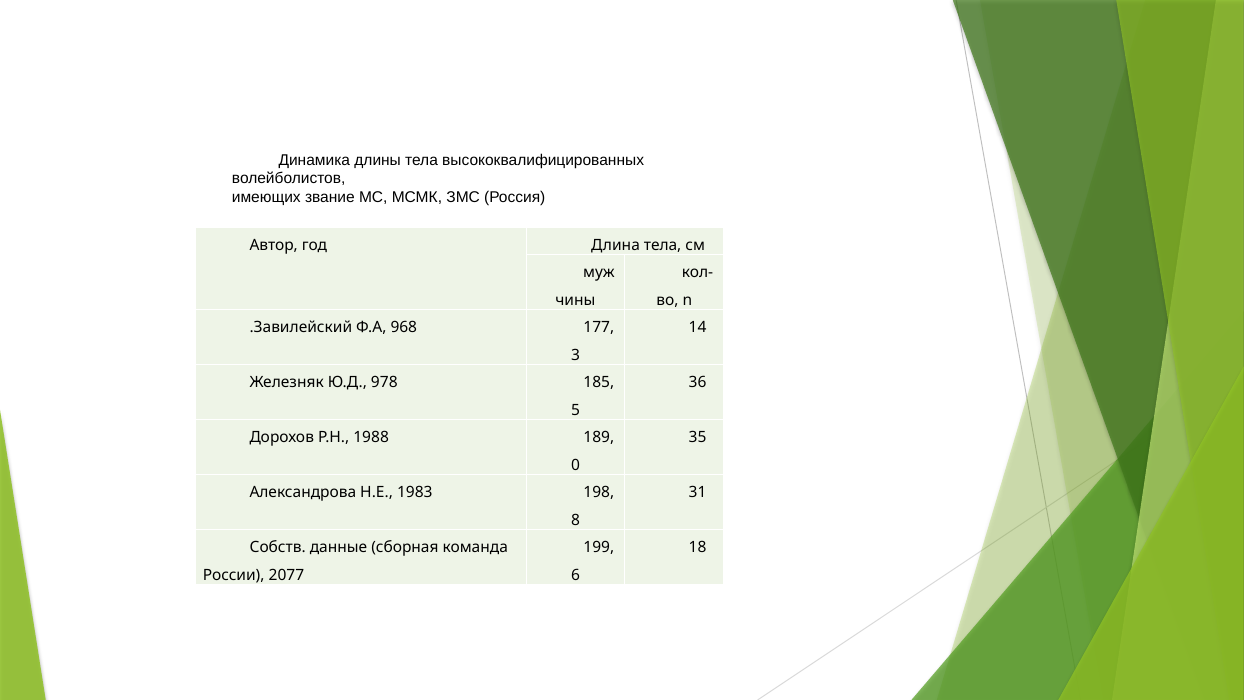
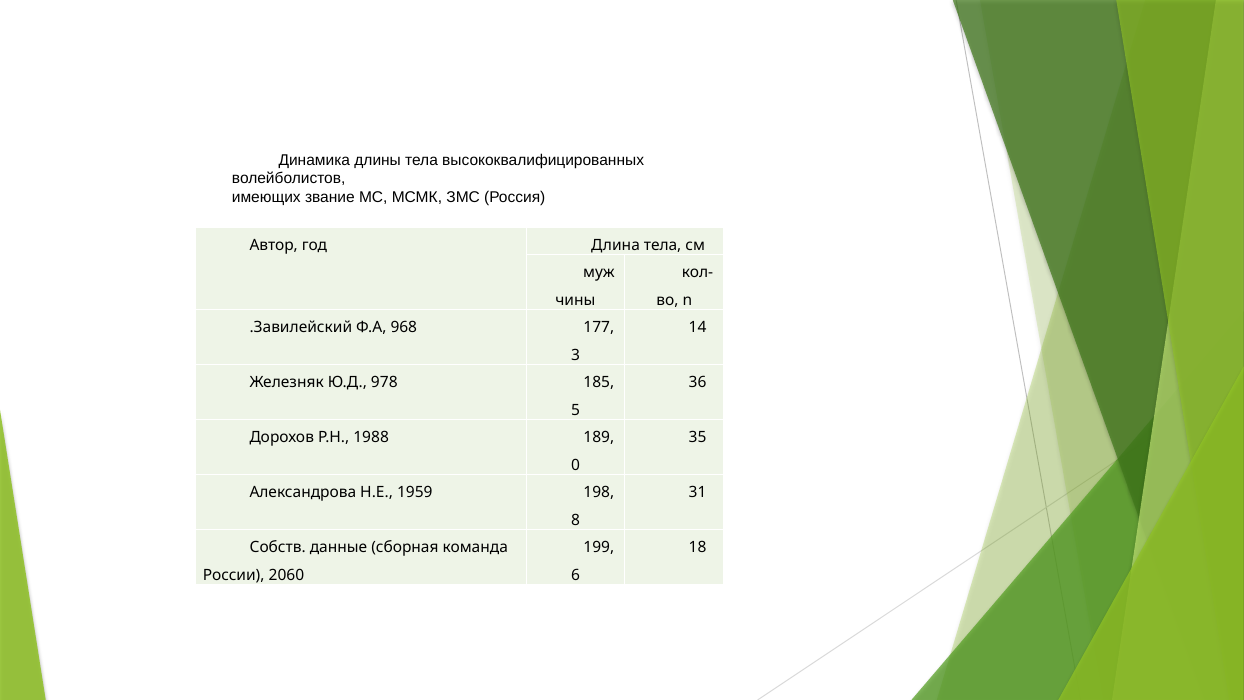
1983: 1983 -> 1959 (415, 492)
2077: 2077 -> 2060 (286, 575)
